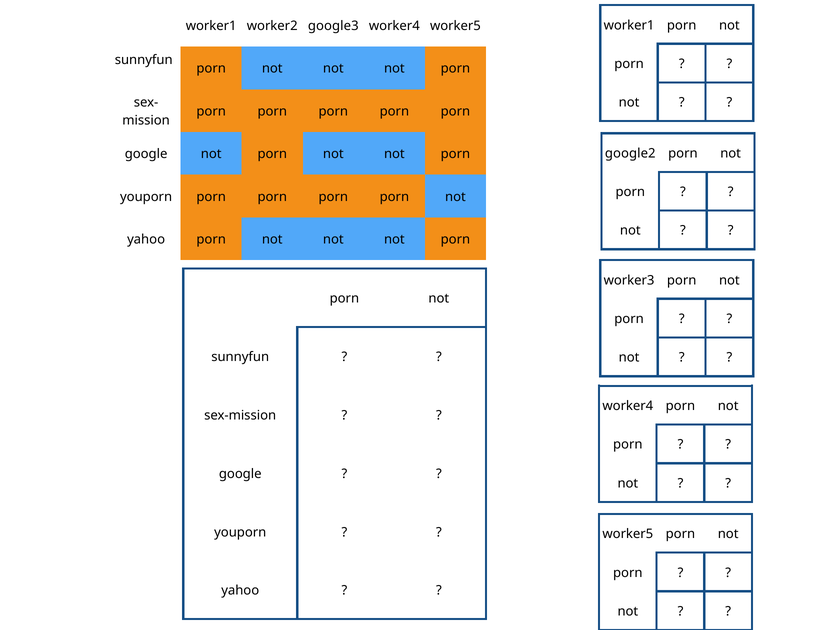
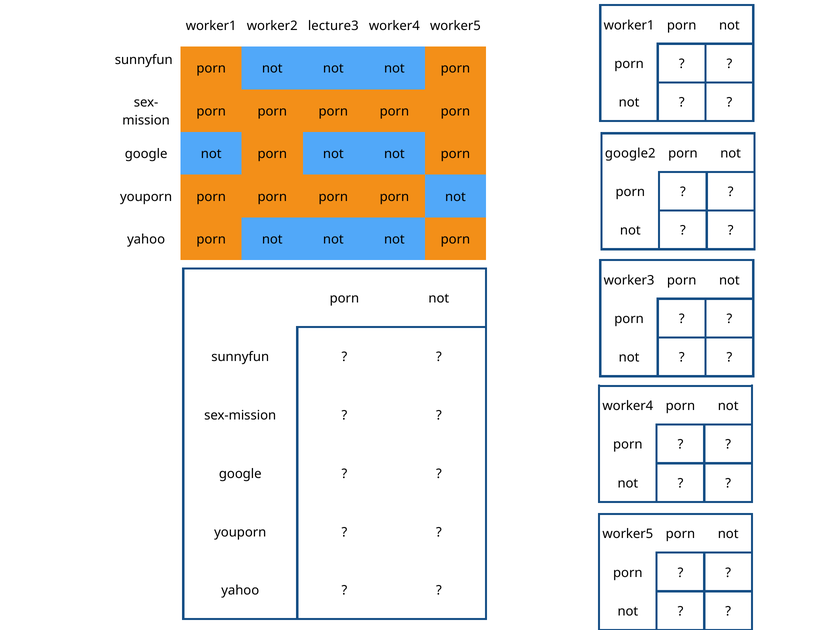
google3: google3 -> lecture3 (333, 26)
